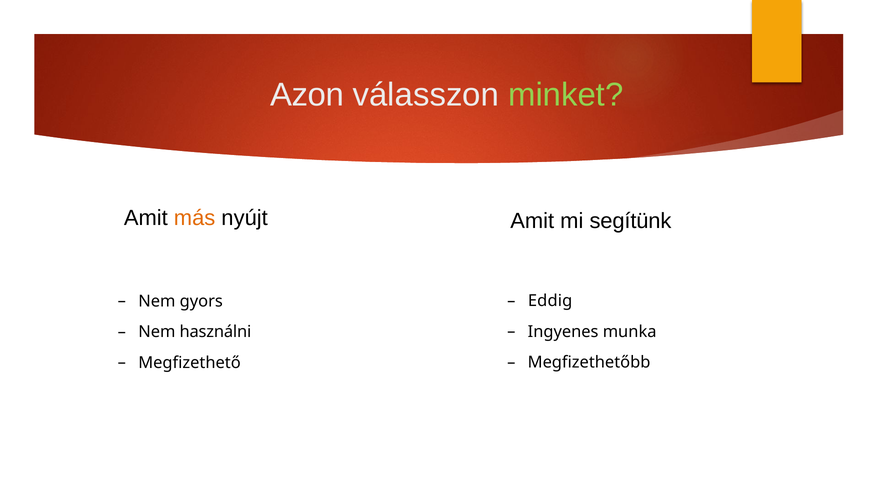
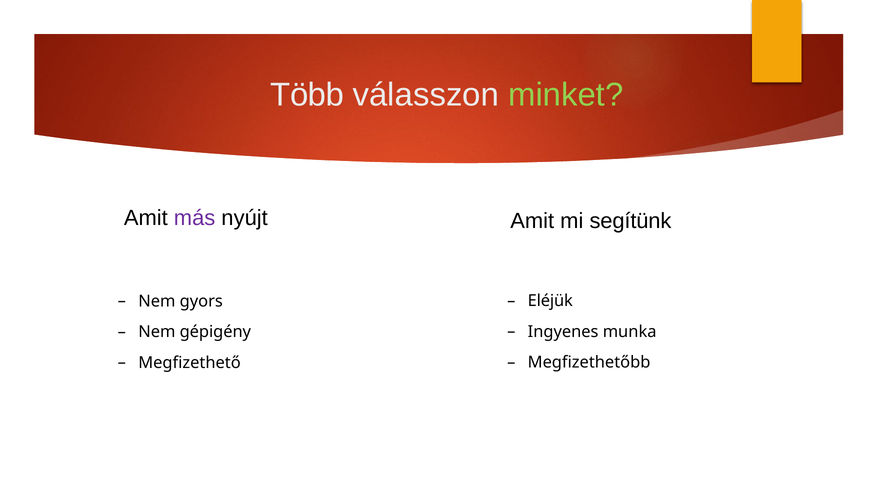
Azon: Azon -> Több (307, 95)
más colour: orange -> purple (195, 218)
Eddig: Eddig -> Eléjük (550, 301)
használni: használni -> gépigény (215, 332)
